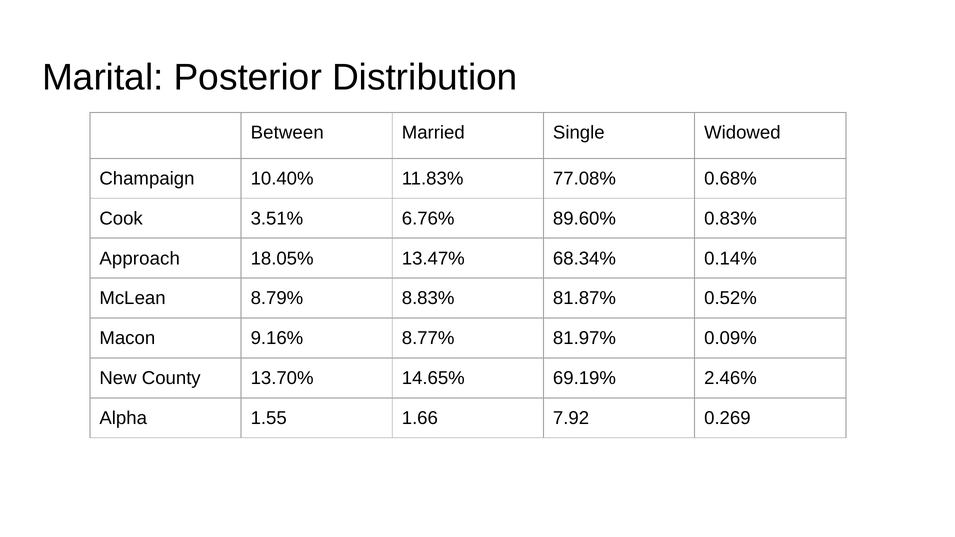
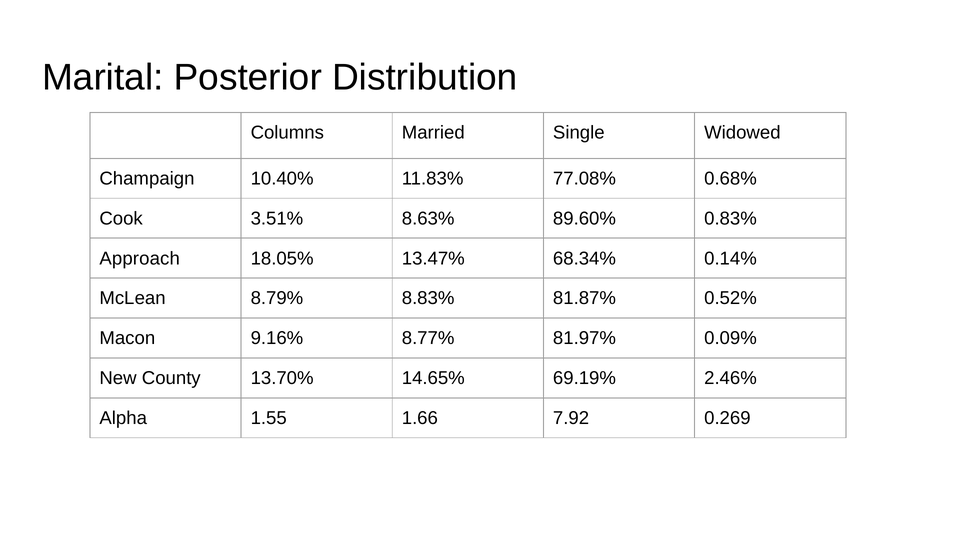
Between: Between -> Columns (287, 133)
6.76%: 6.76% -> 8.63% (428, 219)
